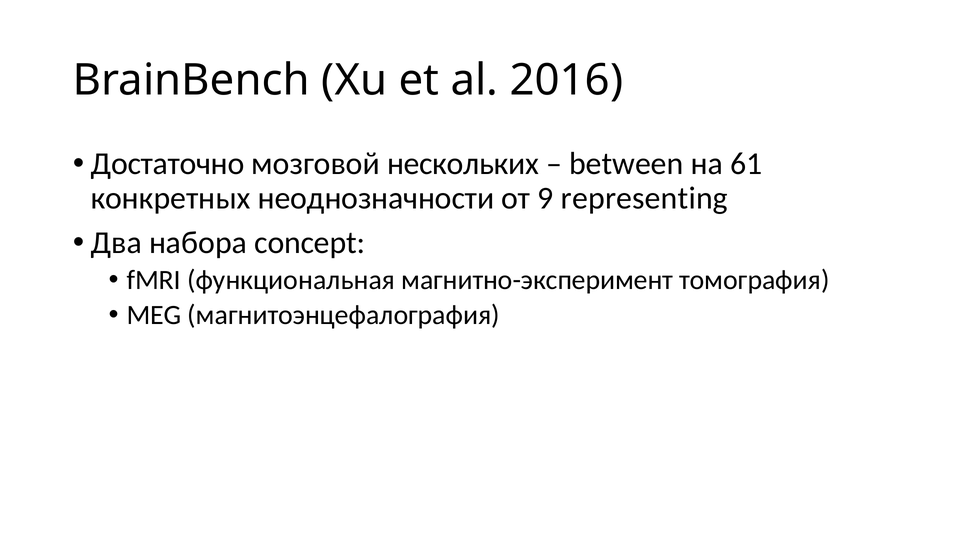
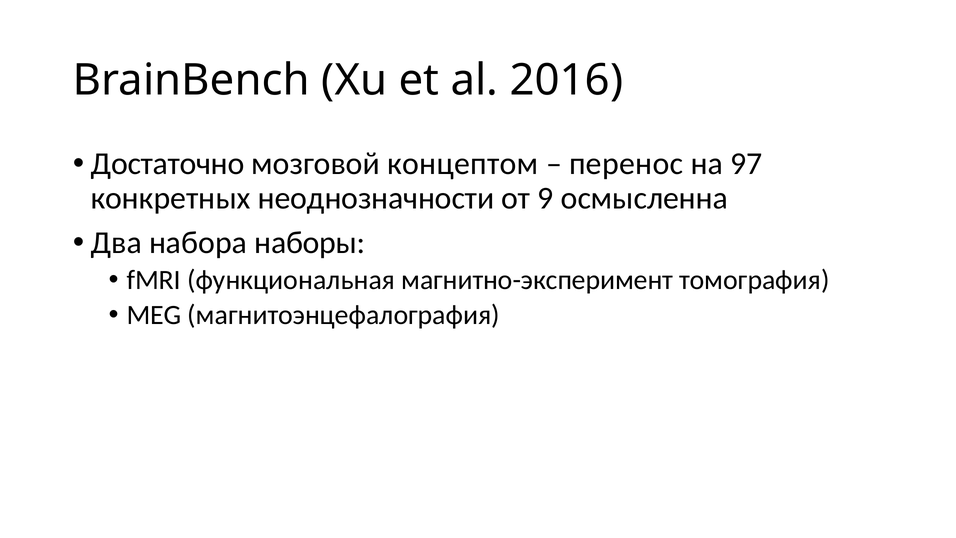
нескольких: нескольких -> концептом (463, 164)
between: between -> перенос (626, 164)
61: 61 -> 97 (746, 164)
representing: representing -> осмысленна (645, 198)
concept: concept -> наборы (310, 243)
